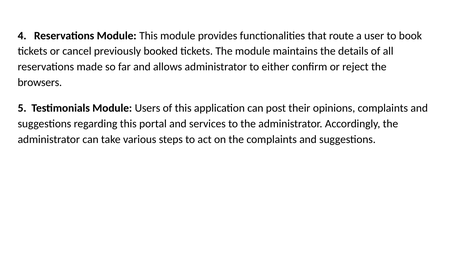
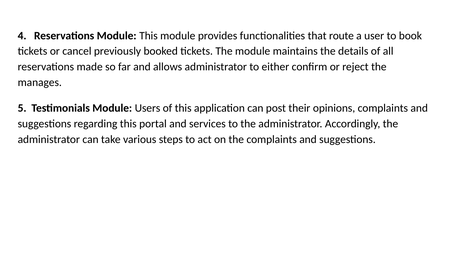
browsers: browsers -> manages (40, 82)
